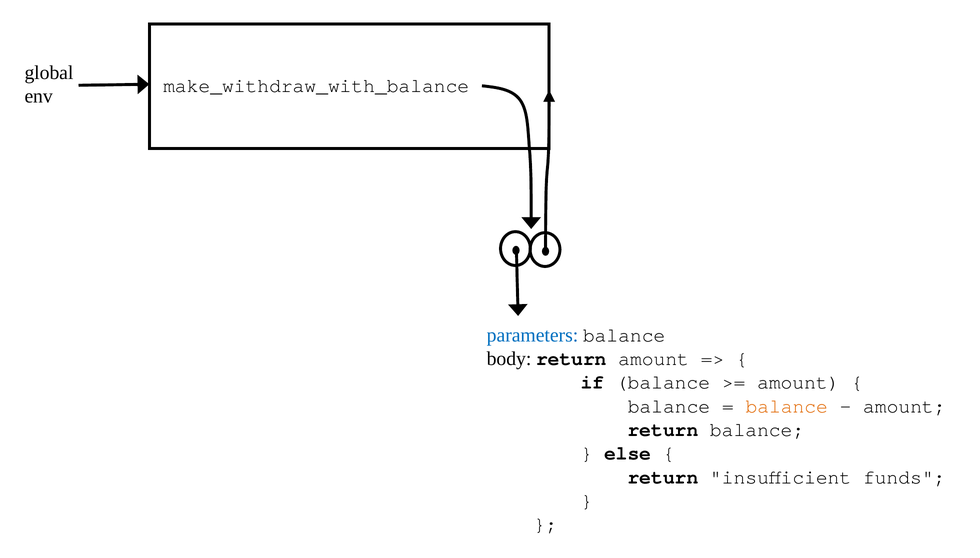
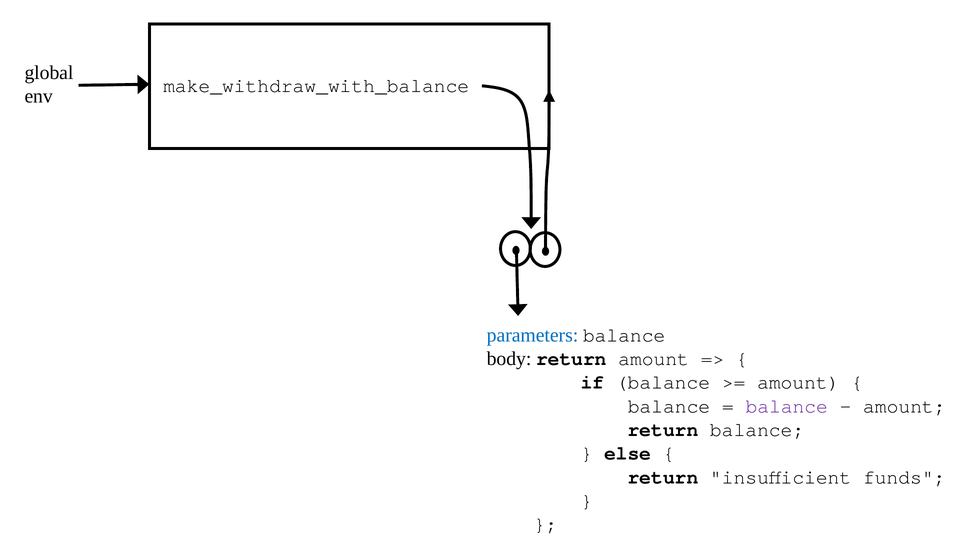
balance colour: orange -> purple (787, 406)
